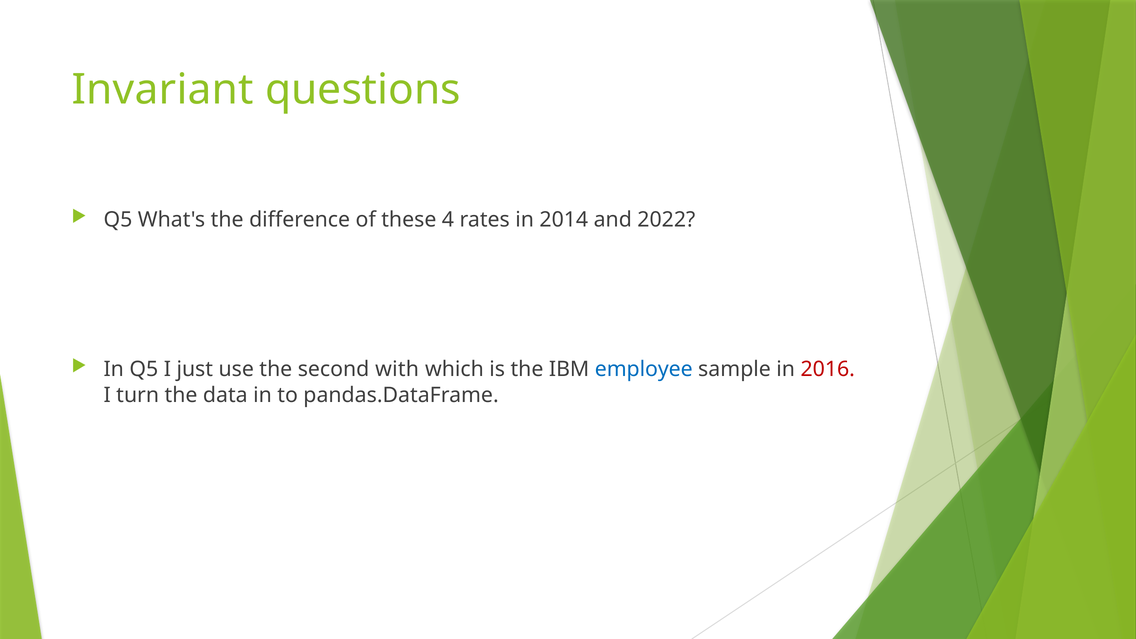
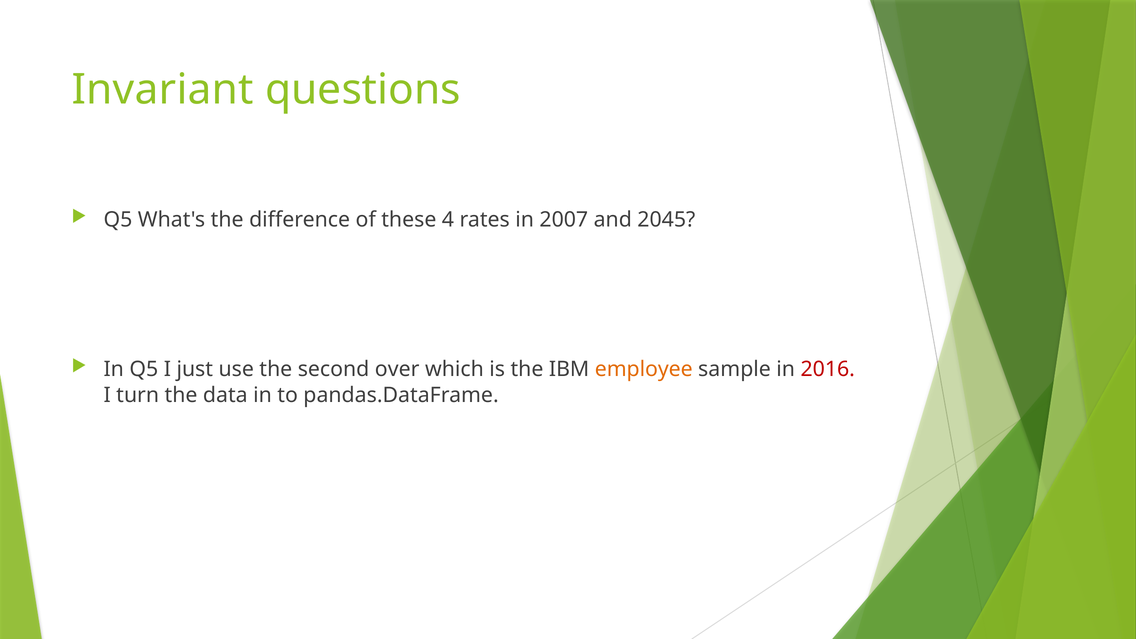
2014: 2014 -> 2007 (564, 220)
2022: 2022 -> 2045 (666, 220)
with: with -> over (397, 369)
employee colour: blue -> orange (644, 369)
